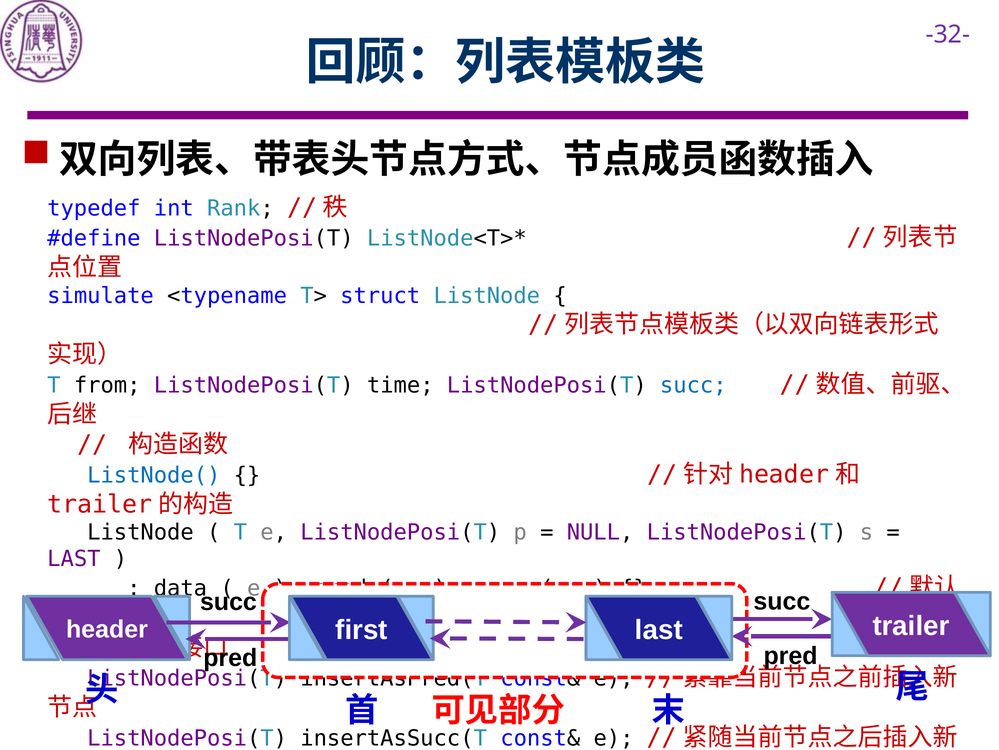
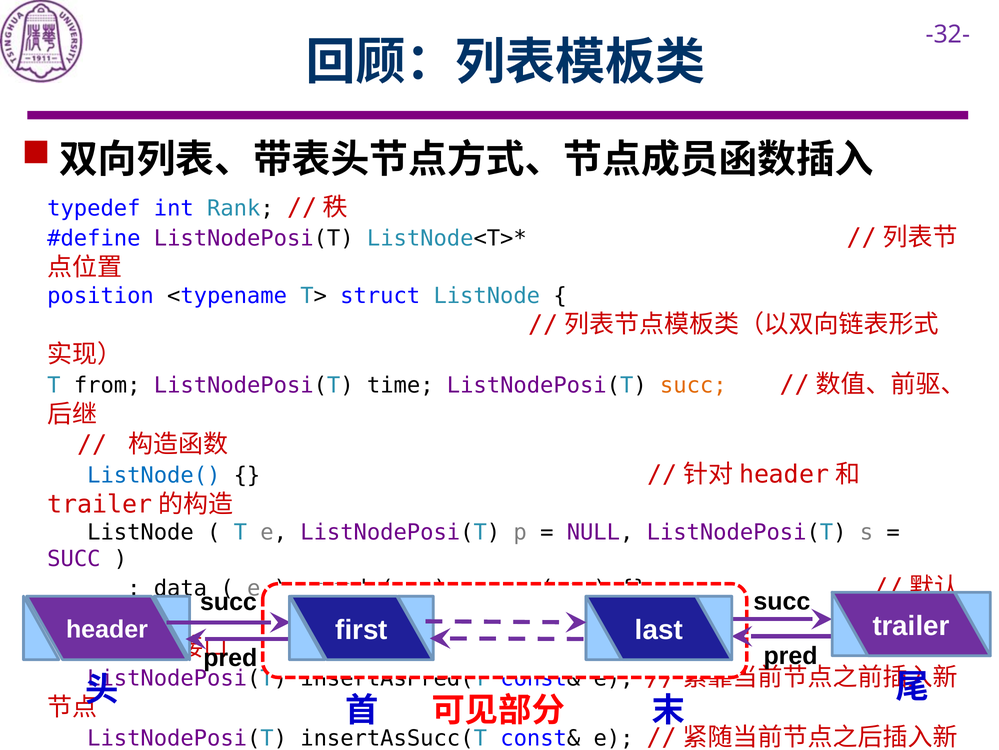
simulate: simulate -> position (101, 295)
succ colour: blue -> orange (693, 385)
LAST: LAST -> SUCC (74, 558)
